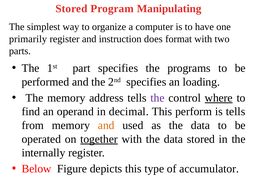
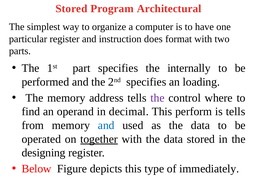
Manipulating: Manipulating -> Architectural (169, 9)
primarily: primarily -> particular (28, 39)
programs: programs -> internally (189, 68)
where underline: present -> none (219, 98)
and colour: orange -> blue (106, 125)
internally: internally -> designing (44, 153)
accumulator: accumulator -> immediately (209, 169)
